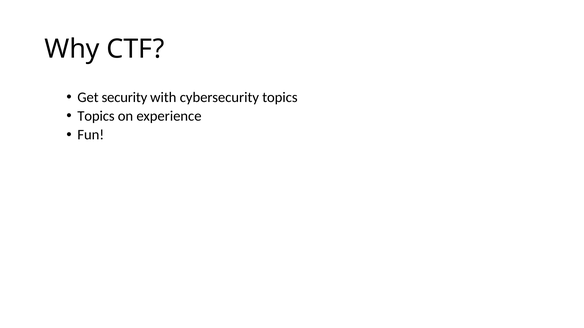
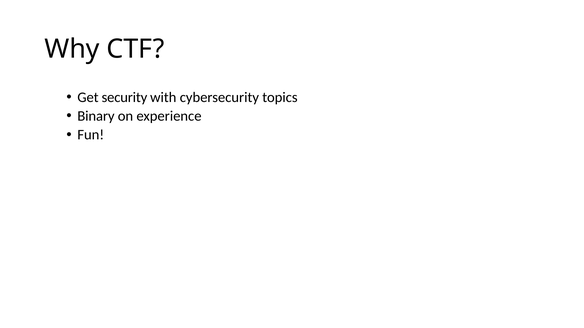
Topics: Topics -> Binary (96, 116)
